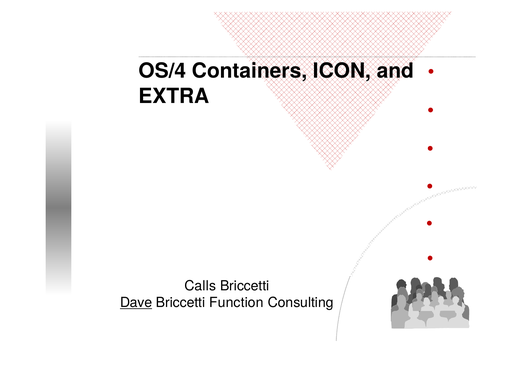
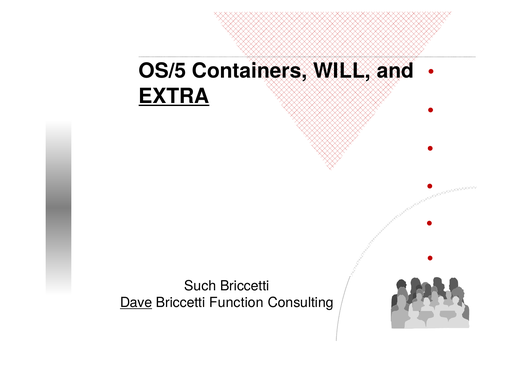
OS/4: OS/4 -> OS/5 (162, 71)
ICON: ICON -> WILL (342, 71)
EXTRA underline: none -> present (174, 96)
Calls: Calls -> Such (200, 286)
